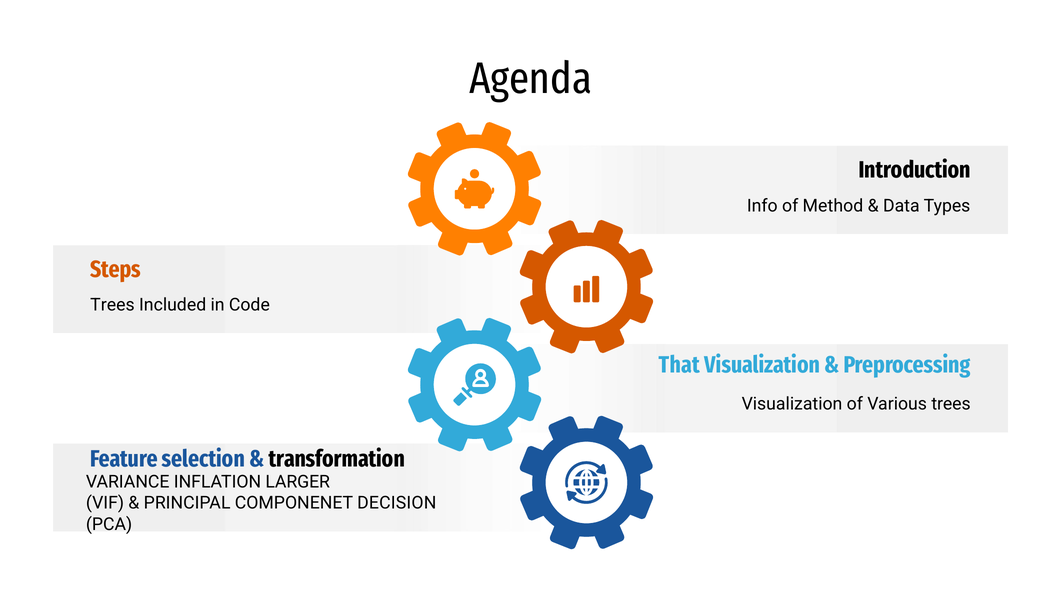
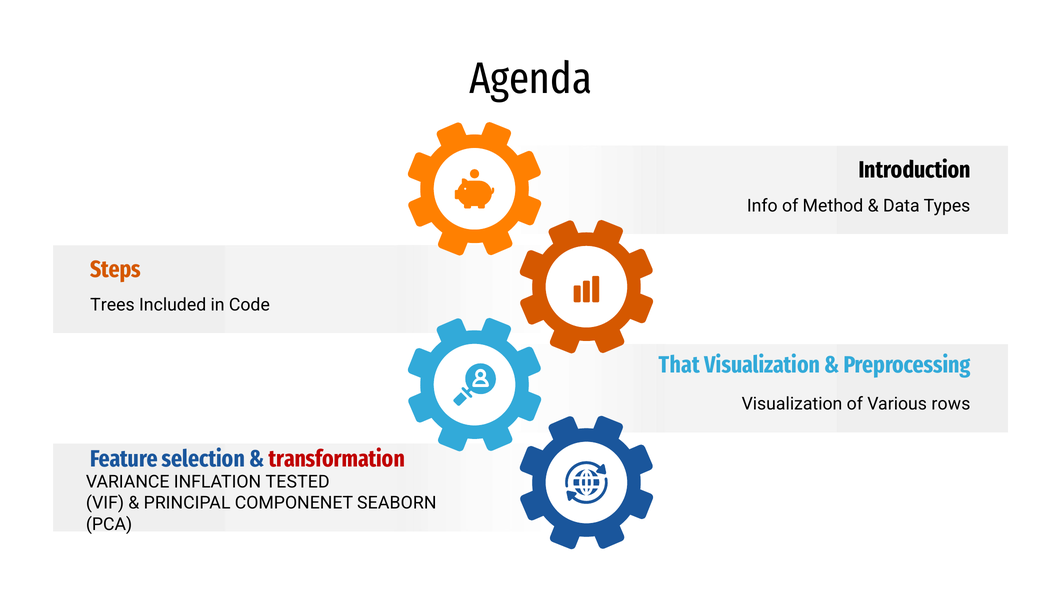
Various trees: trees -> rows (951, 404)
transformation colour: black -> red (337, 459)
LARGER: LARGER -> TESTED (298, 482)
DECISION: DECISION -> SEABORN (397, 503)
